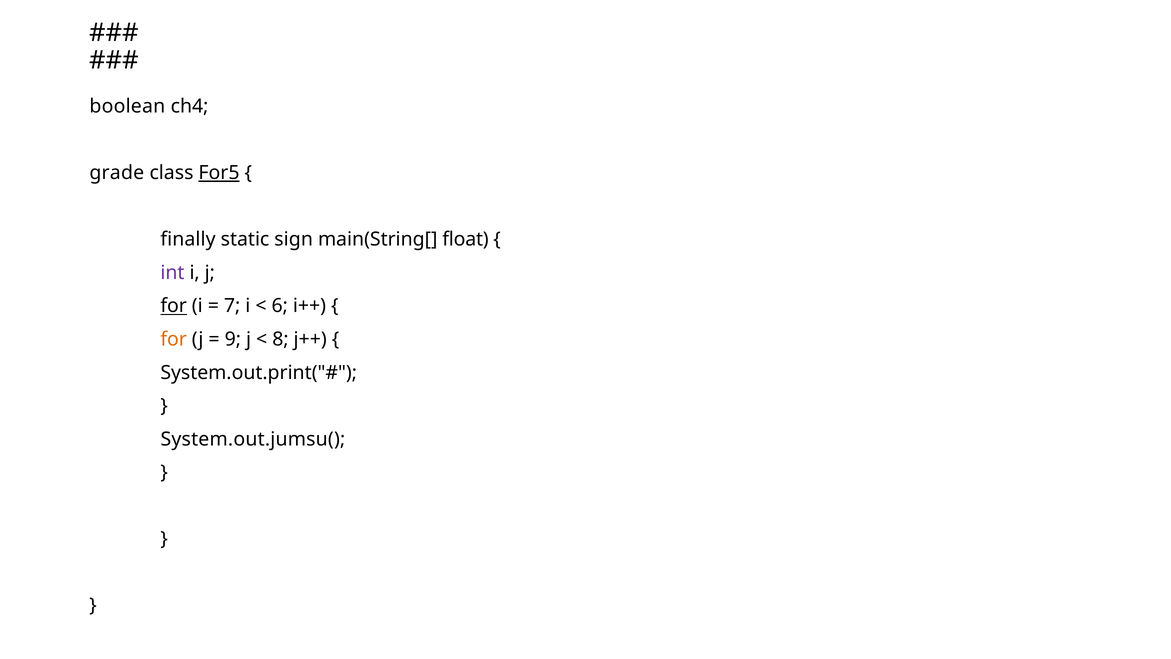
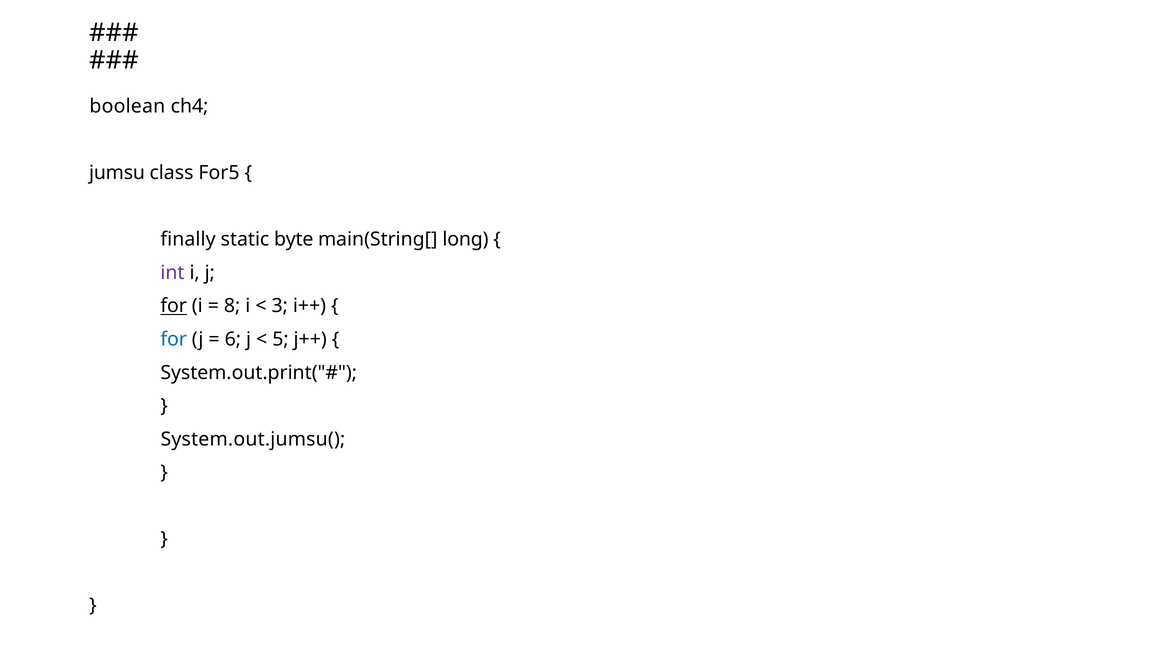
grade: grade -> jumsu (117, 173)
For5 underline: present -> none (219, 173)
sign: sign -> byte (294, 239)
float: float -> long (465, 239)
7: 7 -> 8 (232, 306)
6: 6 -> 3 (280, 306)
for colour: orange -> blue (174, 339)
9: 9 -> 6 (233, 339)
8: 8 -> 5 (280, 339)
